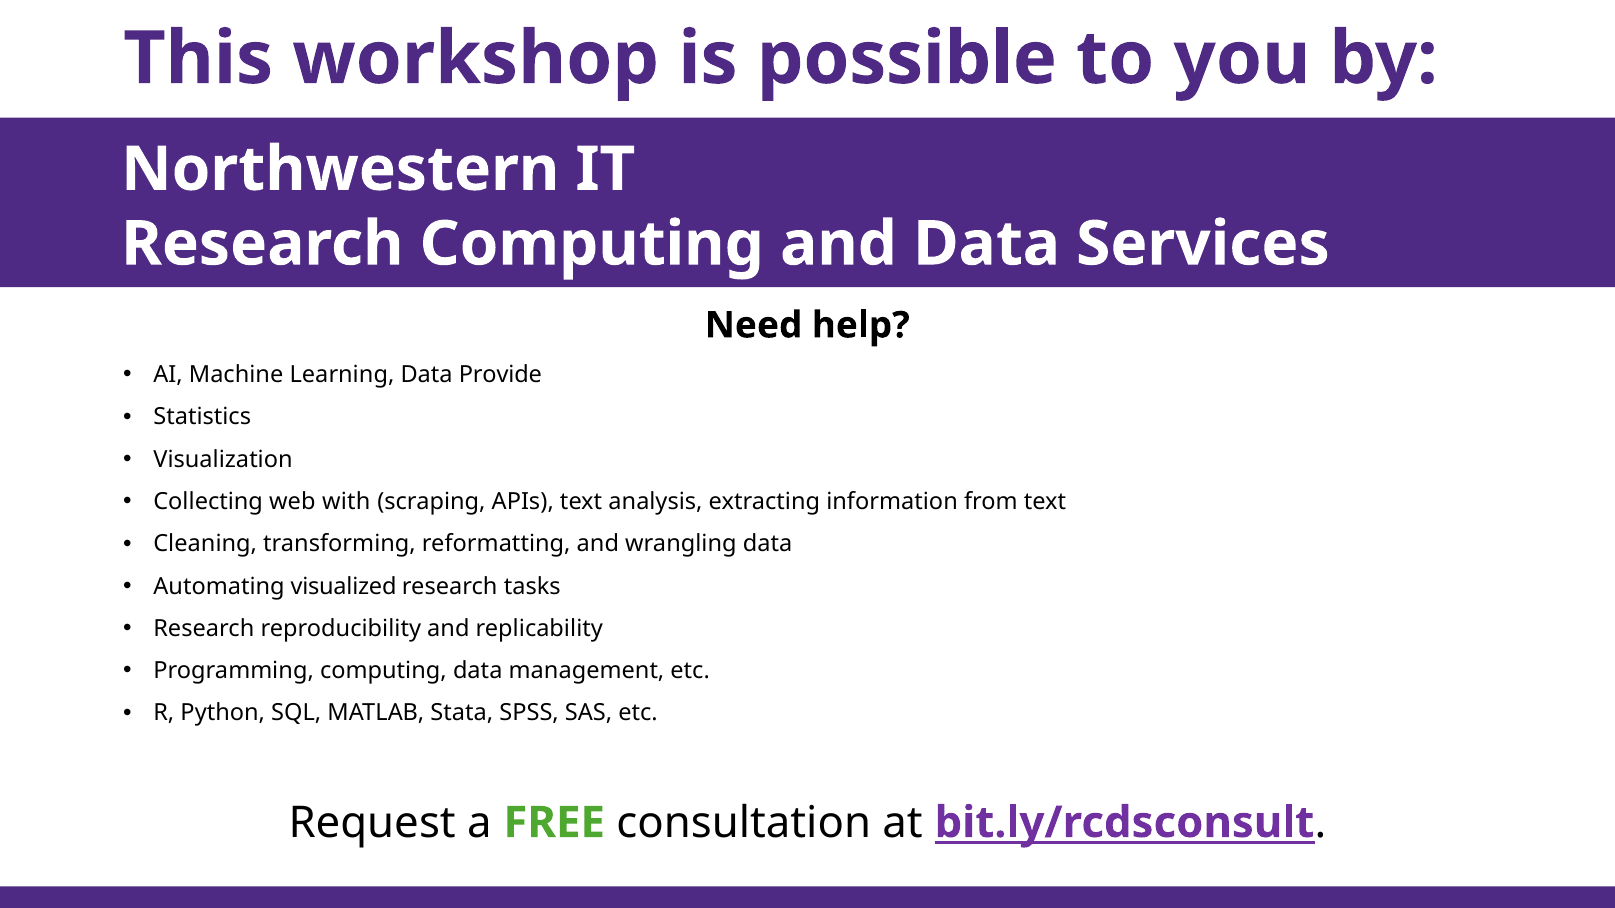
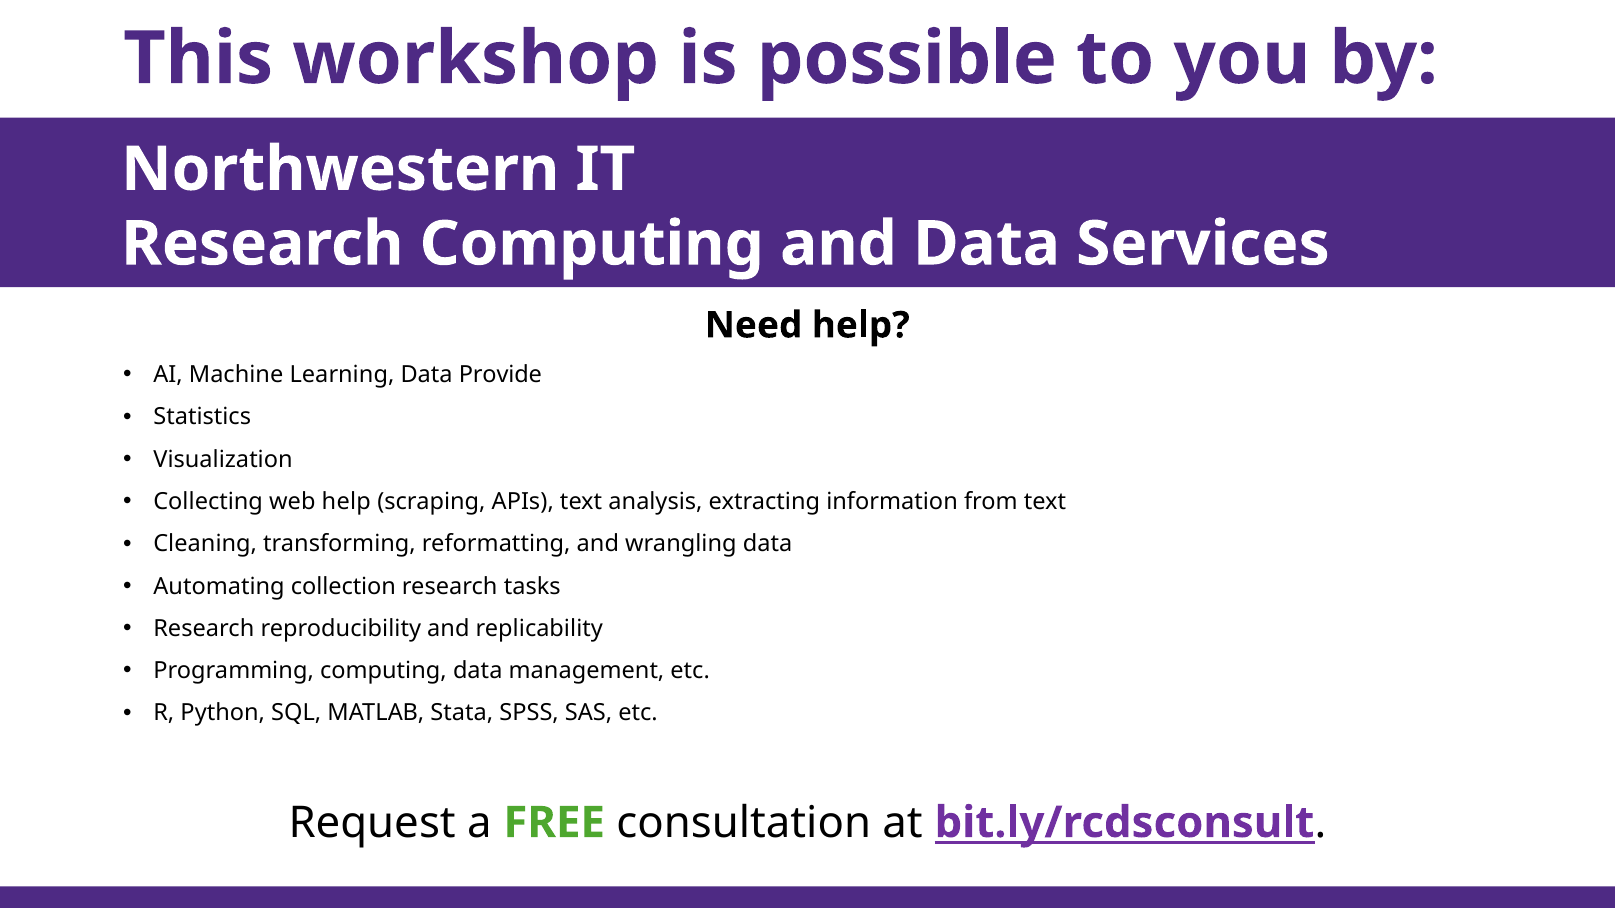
web with: with -> help (346, 502)
visualized: visualized -> collection (343, 587)
